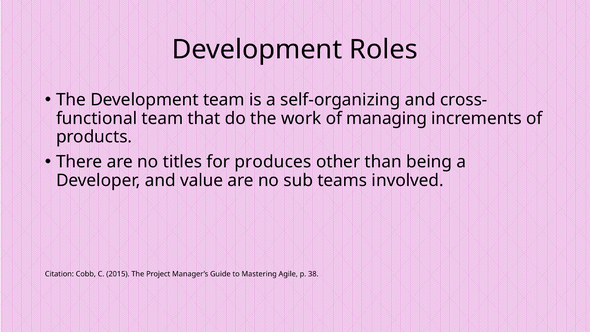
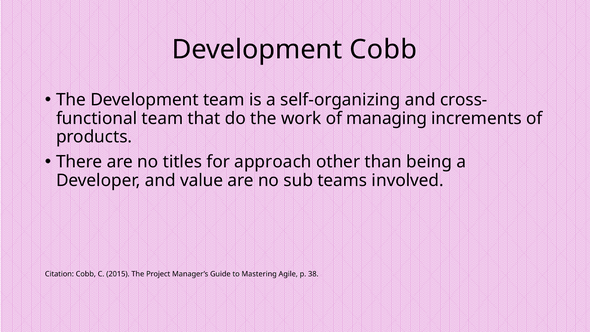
Development Roles: Roles -> Cobb (383, 50)
produces: produces -> approach (273, 162)
